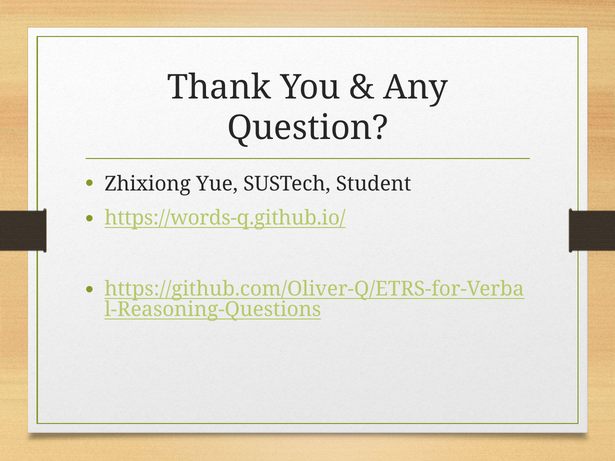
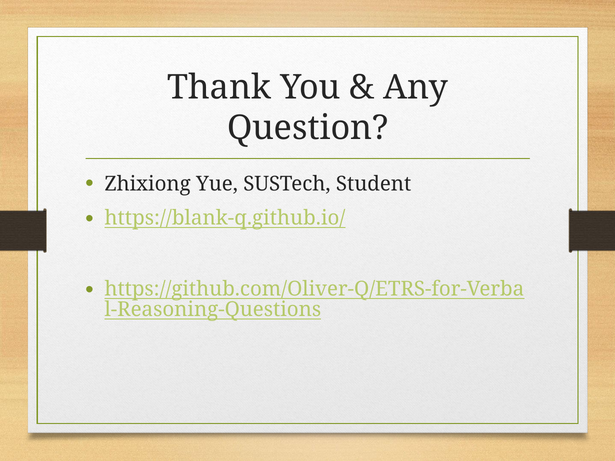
https://words-q.github.io/: https://words-q.github.io/ -> https://blank-q.github.io/ (225, 218)
